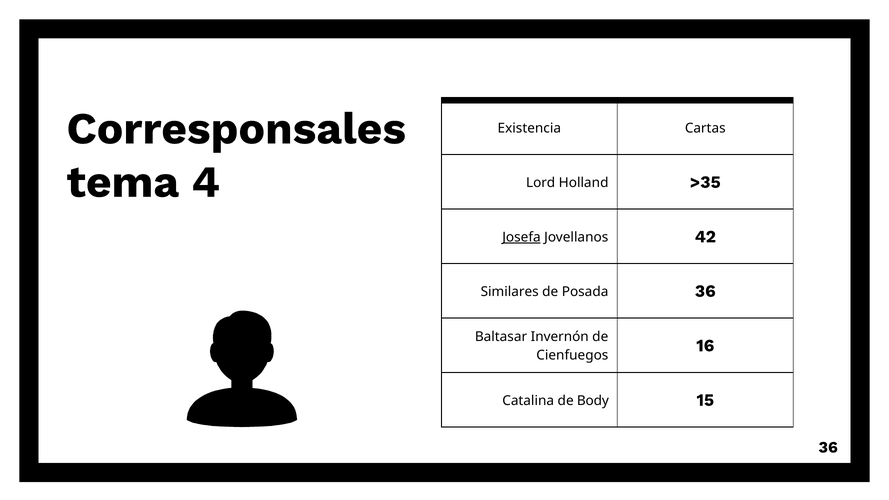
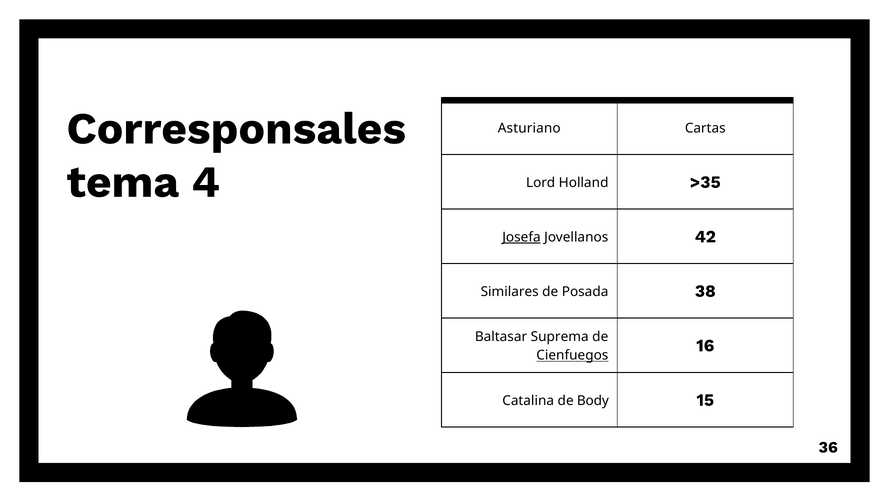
Existencia: Existencia -> Asturiano (529, 128)
Posada 36: 36 -> 38 (705, 291)
Invernón: Invernón -> Suprema (560, 337)
Cienfuegos underline: none -> present (572, 355)
